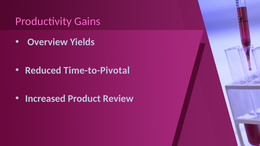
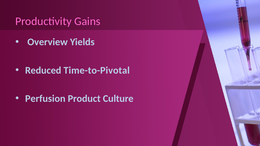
Increased: Increased -> Perfusion (45, 99)
Review: Review -> Culture (118, 99)
